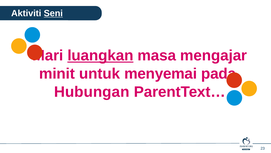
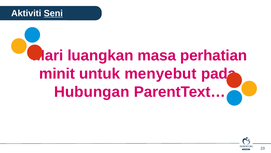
luangkan underline: present -> none (100, 55)
mengajar: mengajar -> perhatian (214, 55)
menyemai: menyemai -> menyebut (160, 73)
